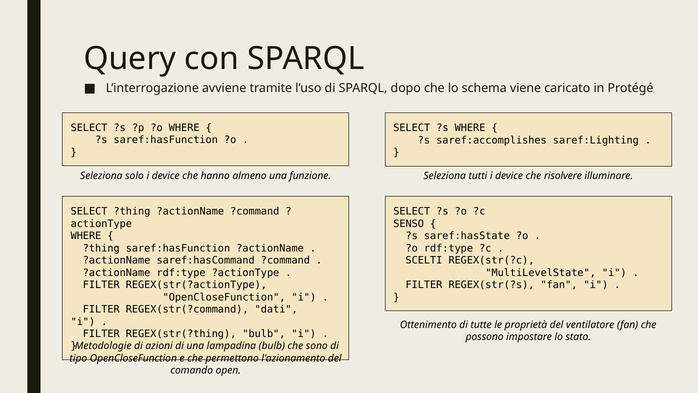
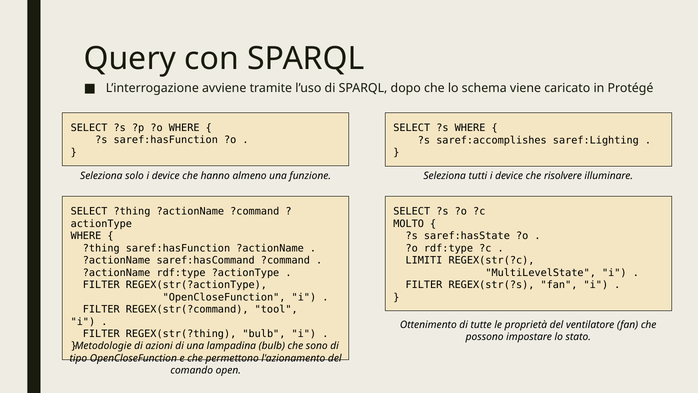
SENSO: SENSO -> MOLTO (409, 224)
SCELTI: SCELTI -> LIMITI (424, 260)
dati: dati -> tool (276, 309)
